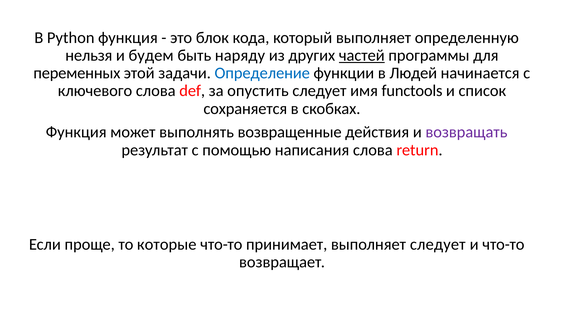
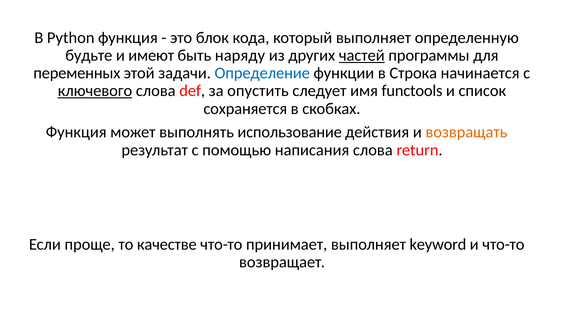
нельзя: нельзя -> будьте (89, 55)
будем: будем -> имеют (151, 55)
Людей: Людей -> Строка (413, 73)
ключевого underline: none -> present (95, 91)
возвращенные: возвращенные -> использование (290, 132)
возвращать colour: purple -> orange (466, 132)
которые: которые -> качестве (167, 244)
выполняет следует: следует -> keyword (438, 244)
